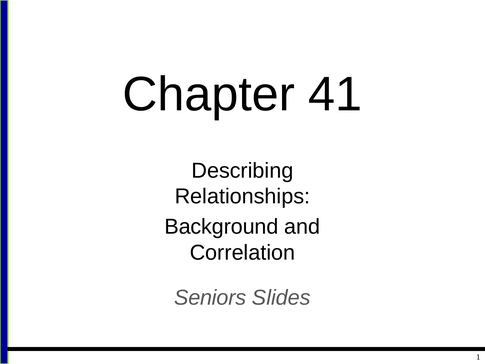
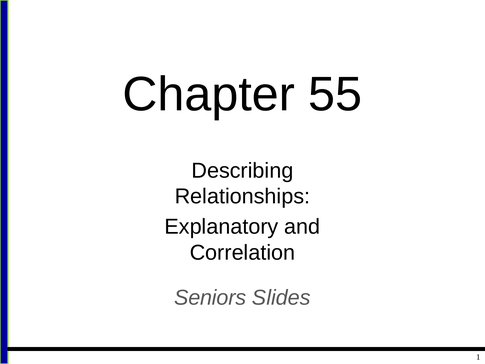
41: 41 -> 55 (335, 94)
Background: Background -> Explanatory (221, 227)
